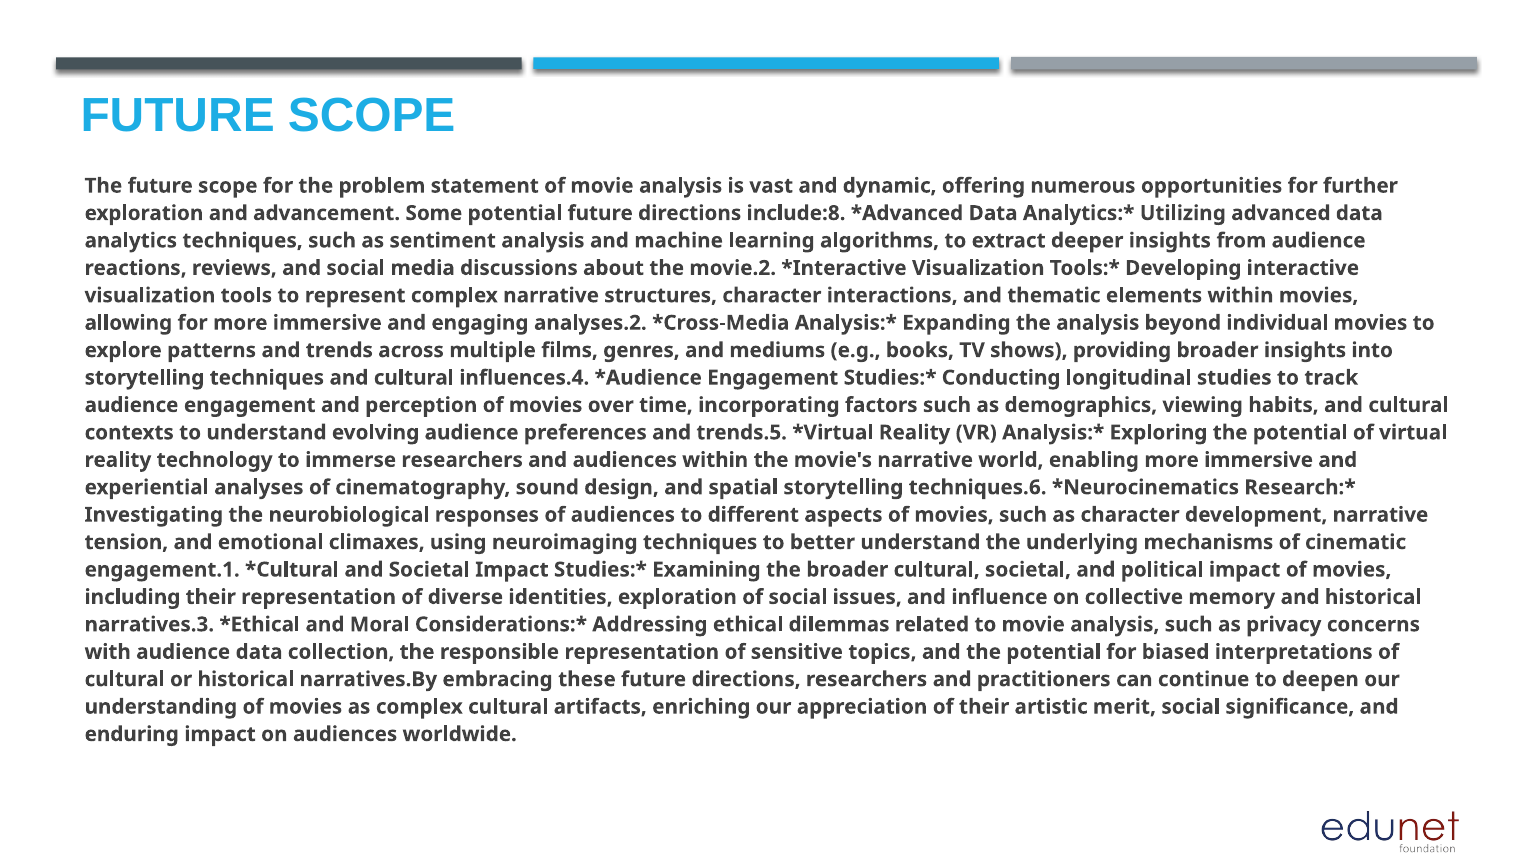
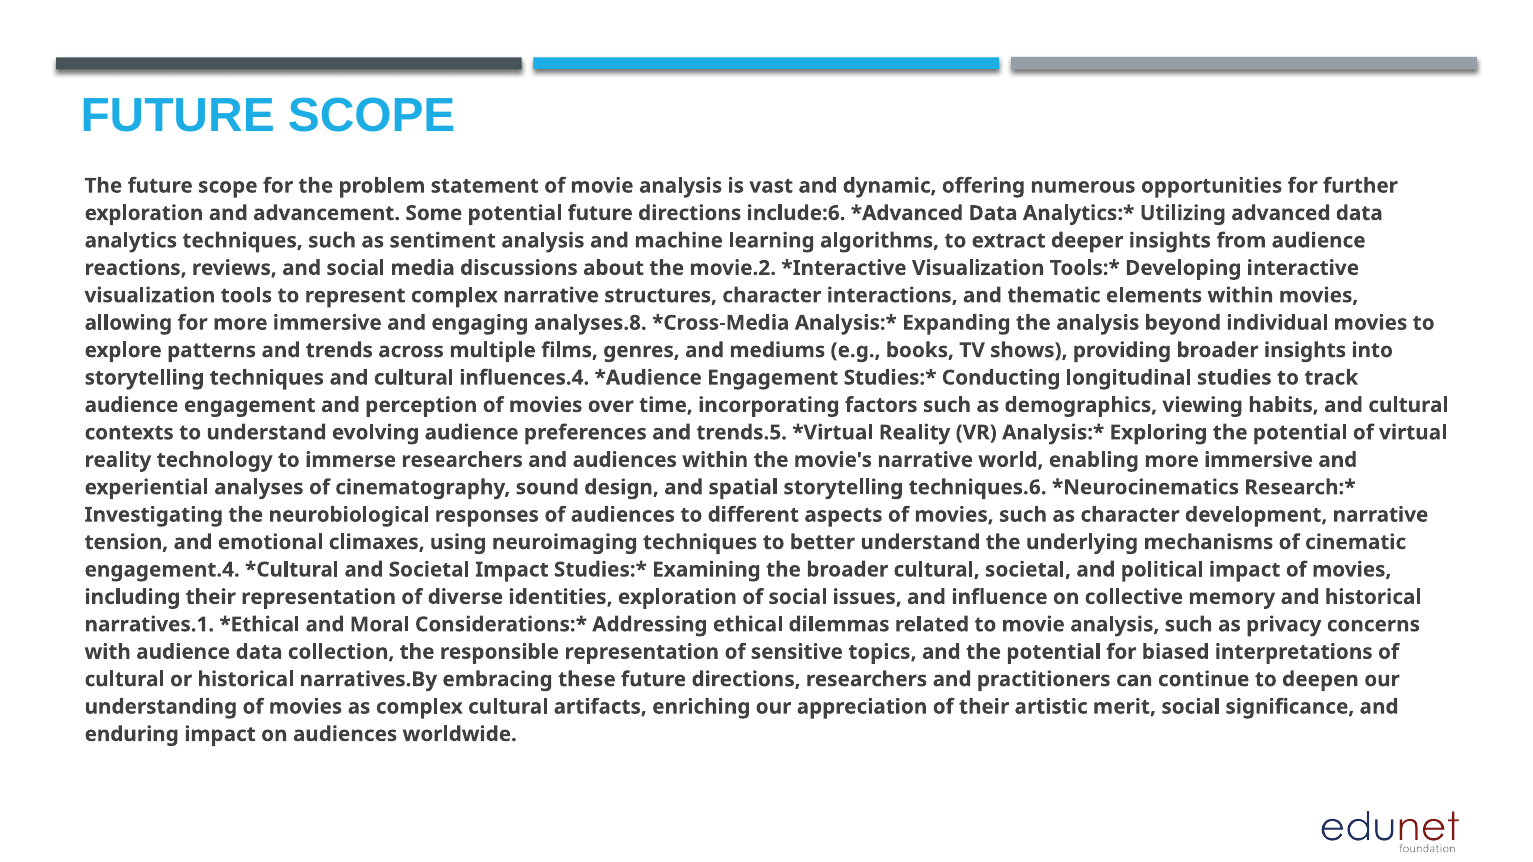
include:8: include:8 -> include:6 (796, 213)
analyses.2: analyses.2 -> analyses.8 (590, 323)
engagement.1: engagement.1 -> engagement.4 (162, 570)
narratives.3: narratives.3 -> narratives.1 (149, 625)
